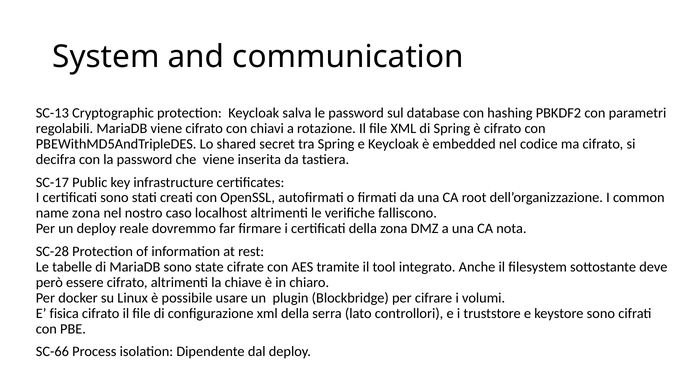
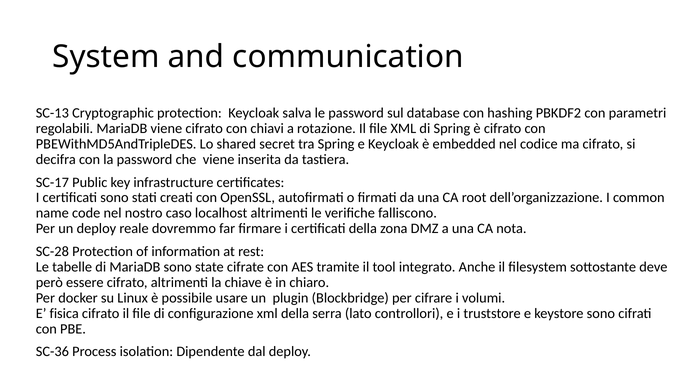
name zona: zona -> code (86, 213)
SC-66: SC-66 -> SC-36 (52, 351)
